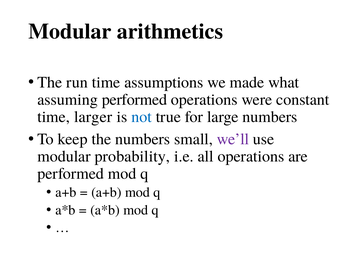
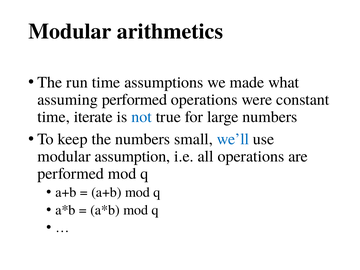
larger: larger -> iterate (93, 117)
we’ll colour: purple -> blue (233, 139)
probability: probability -> assumption (132, 156)
